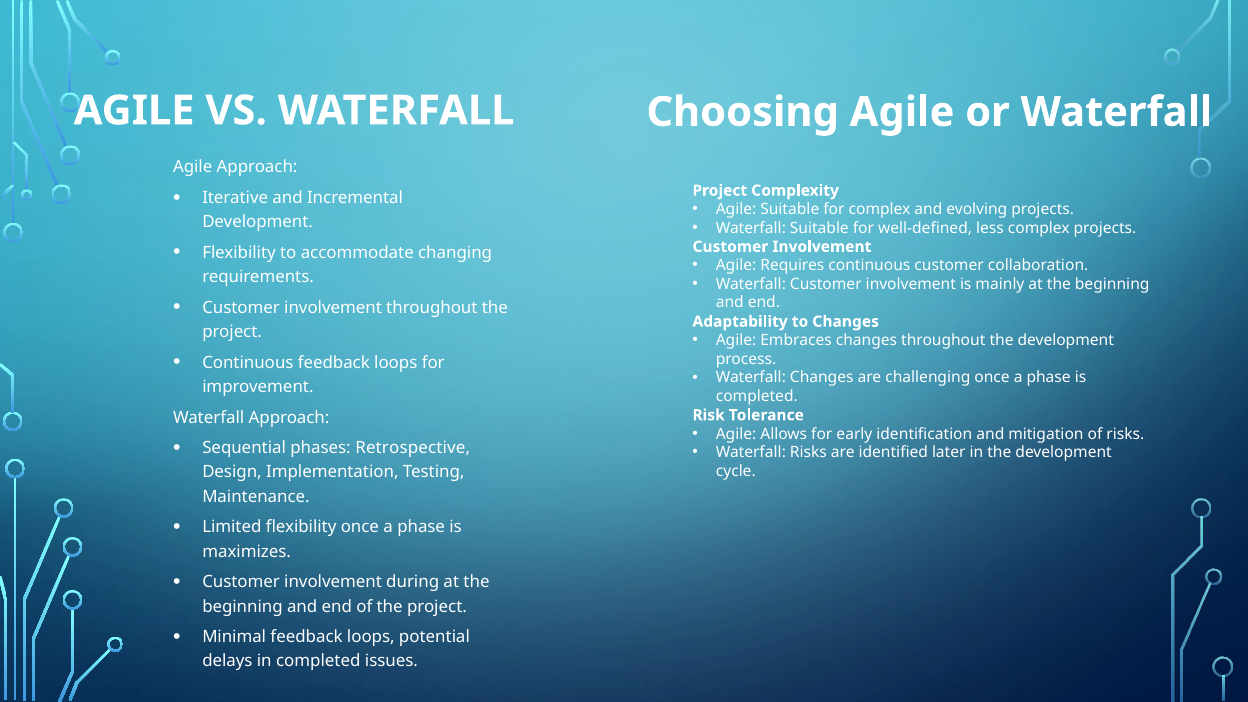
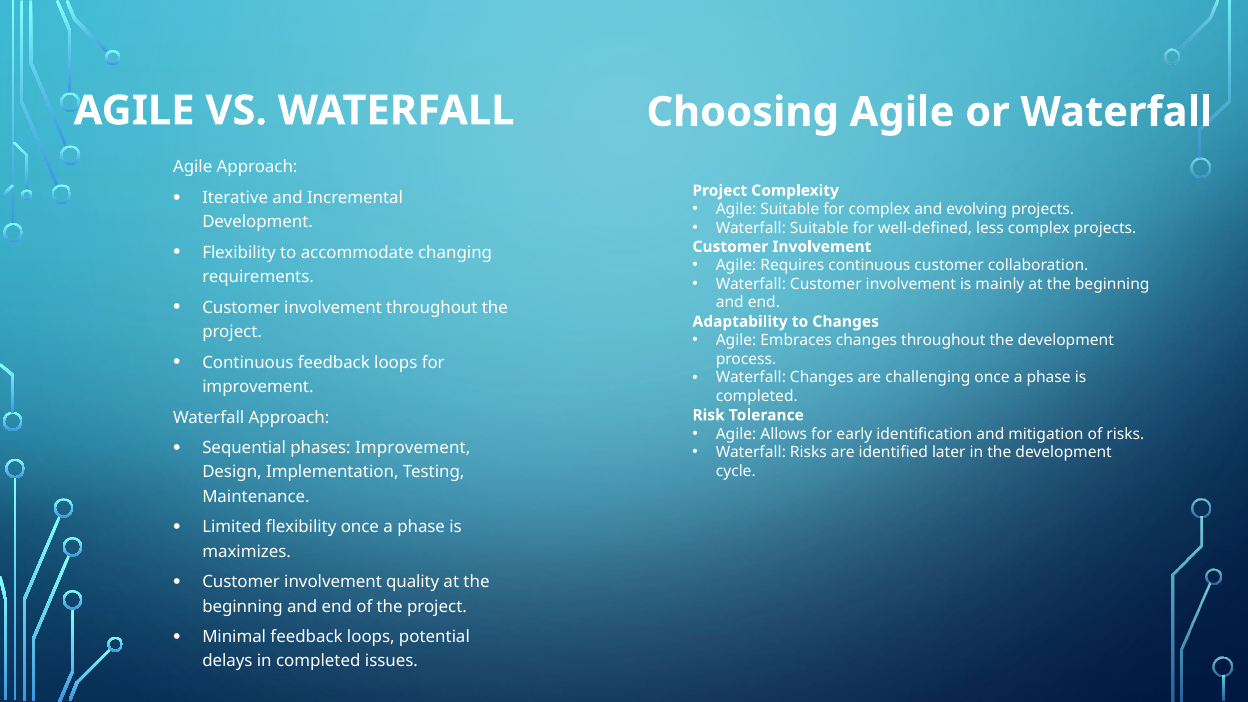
phases Retrospective: Retrospective -> Improvement (413, 448)
during: during -> quality (413, 582)
